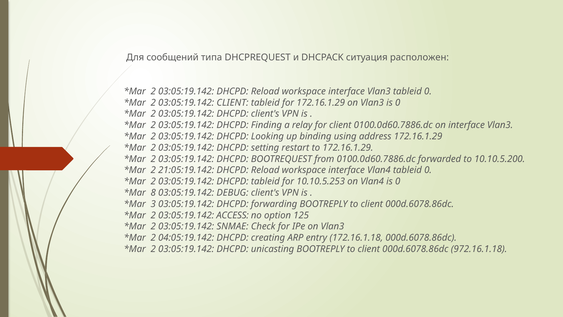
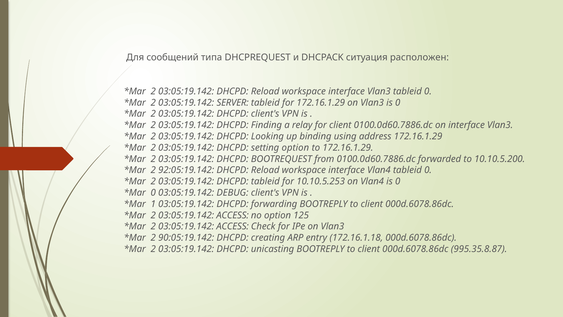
03:05:19.142 CLIENT: CLIENT -> SERVER (233, 103)
setting restart: restart -> option (295, 148)
21:05:19.142: 21:05:19.142 -> 92:05:19.142 (186, 170)
8: 8 -> 0 (153, 193)
3: 3 -> 1 (153, 204)
SNMAE: SNMAE -> ACCESS (233, 226)
04:05:19.142: 04:05:19.142 -> 90:05:19.142 (186, 238)
972.16.1.18: 972.16.1.18 -> 995.35.8.87 (479, 249)
